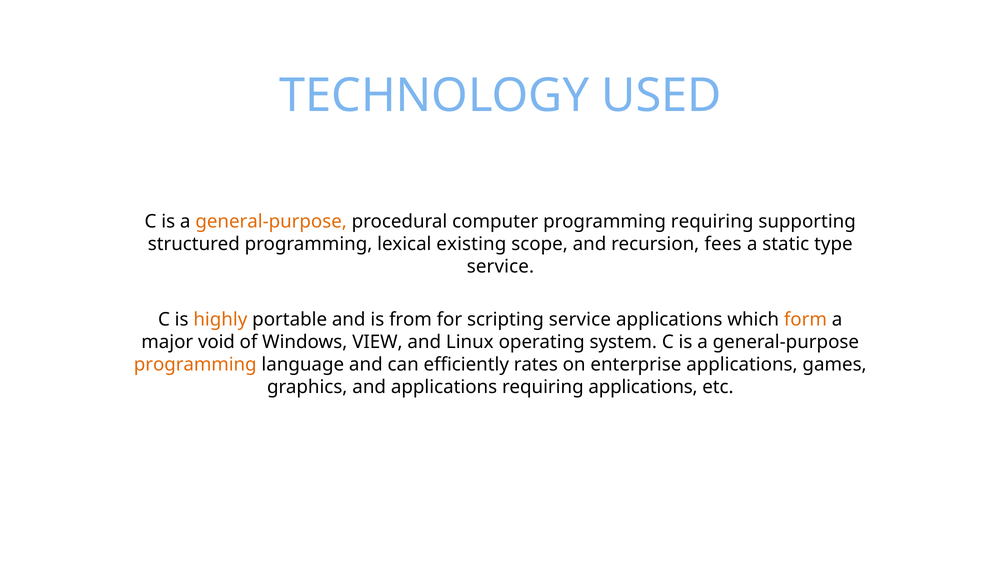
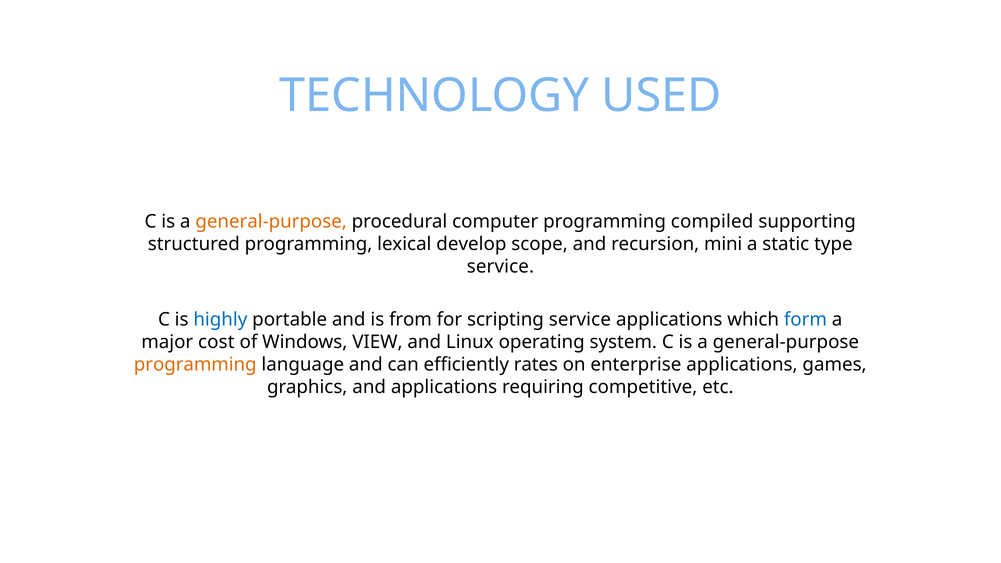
programming requiring: requiring -> compiled (712, 222)
existing: existing -> develop (471, 244)
fees: fees -> mini (723, 244)
highly colour: orange -> blue (220, 319)
form colour: orange -> blue (805, 319)
void: void -> cost (216, 342)
requiring applications: applications -> competitive (643, 387)
